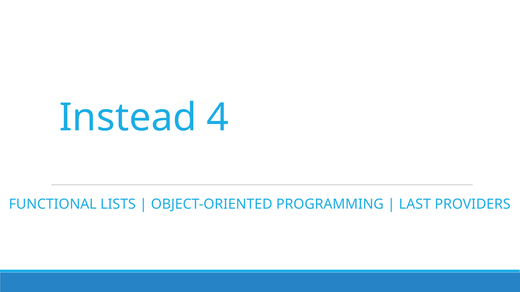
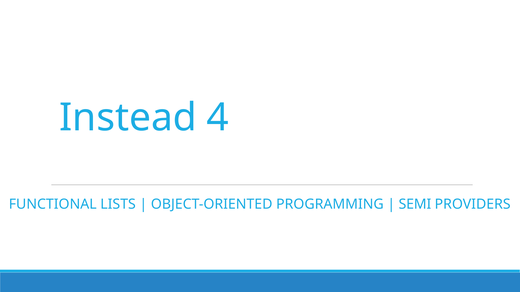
LAST: LAST -> SEMI (415, 204)
